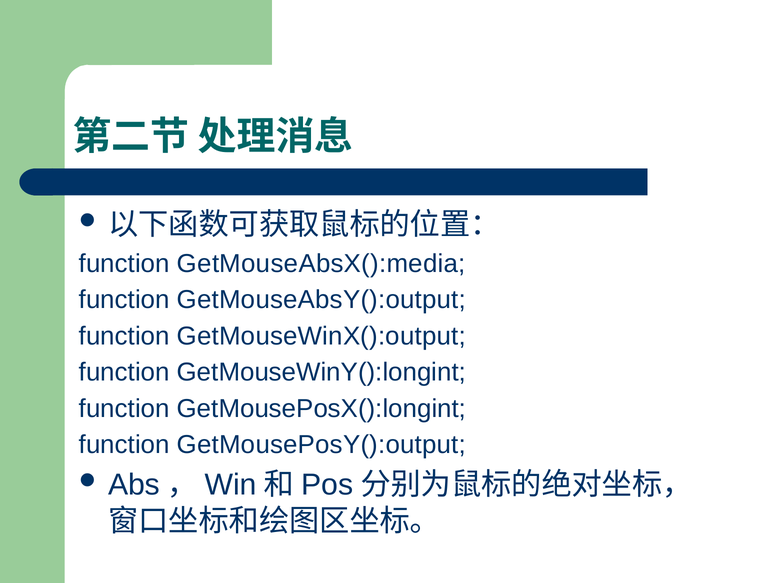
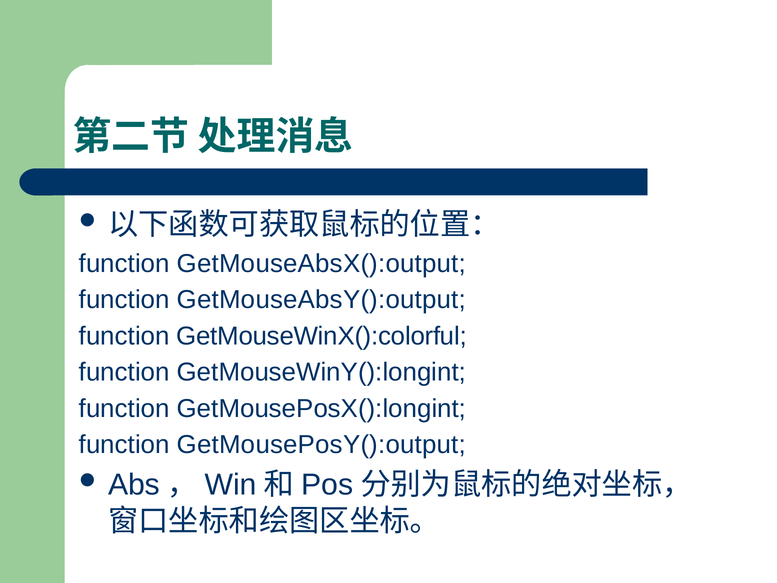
GetMouseAbsX():media: GetMouseAbsX():media -> GetMouseAbsX():output (321, 263)
GetMouseWinX():output: GetMouseWinX():output -> GetMouseWinX():colorful (322, 336)
